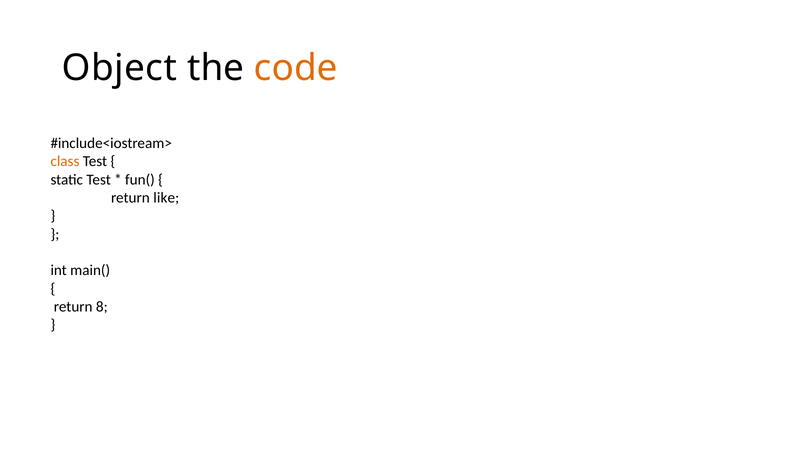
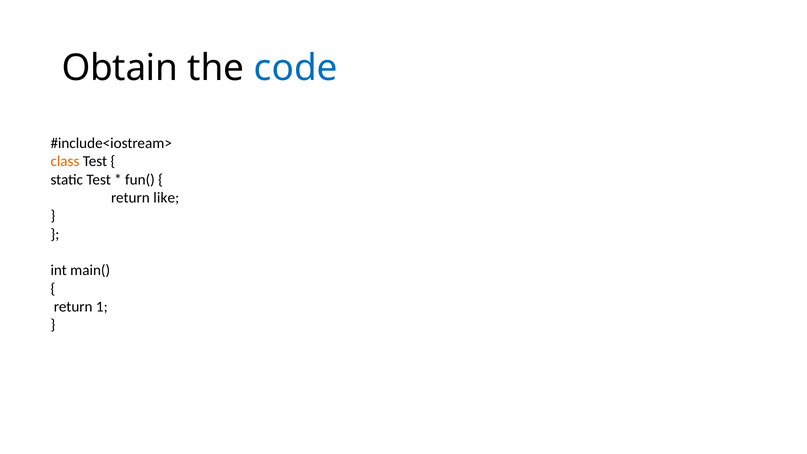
Object: Object -> Obtain (120, 68)
code colour: orange -> blue (296, 68)
8: 8 -> 1 (102, 307)
